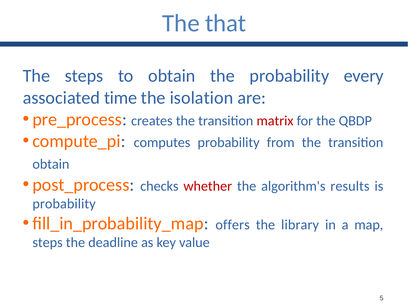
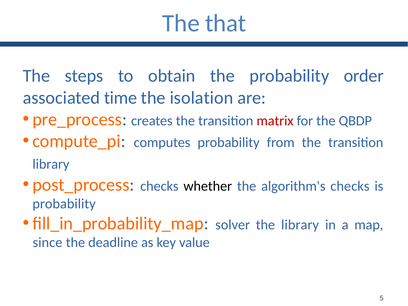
every: every -> order (364, 76)
obtain: obtain -> library (51, 164)
whether colour: red -> black (208, 186)
algorithm's results: results -> checks (350, 186)
offers: offers -> solver (233, 225)
steps: steps -> since (48, 243)
